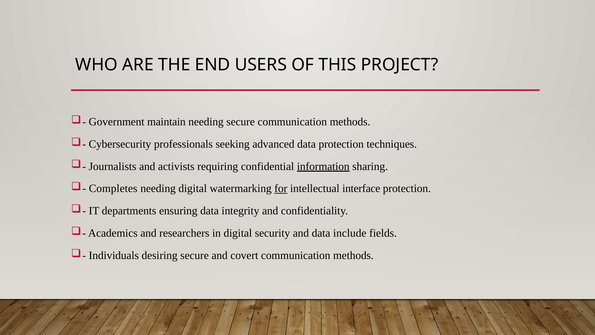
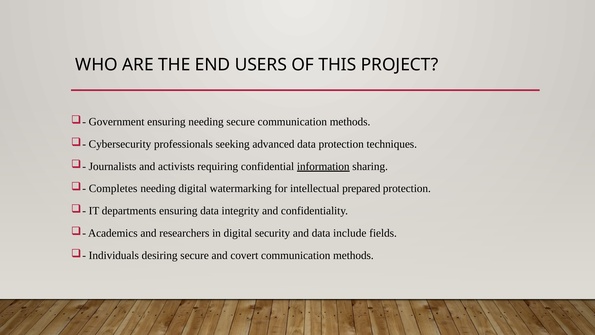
Government maintain: maintain -> ensuring (166, 122)
for underline: present -> none (281, 188)
interface: interface -> prepared (361, 188)
